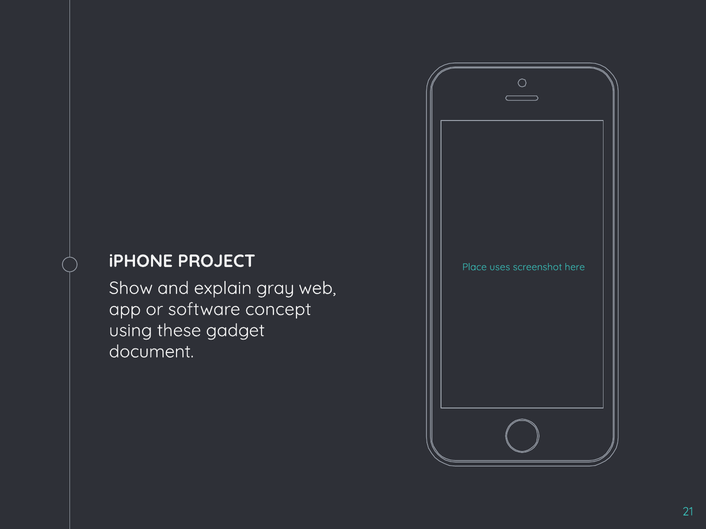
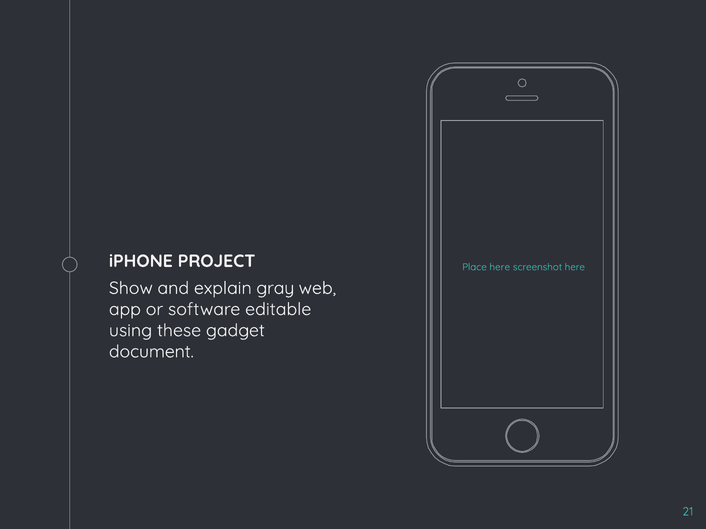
Place uses: uses -> here (500, 267)
concept: concept -> editable (278, 310)
